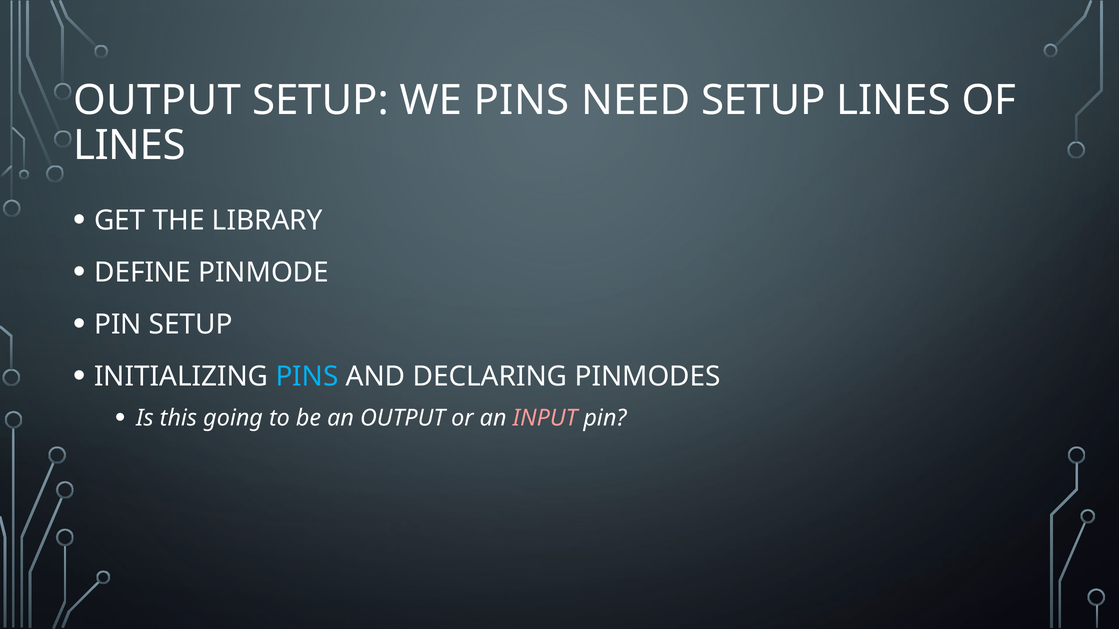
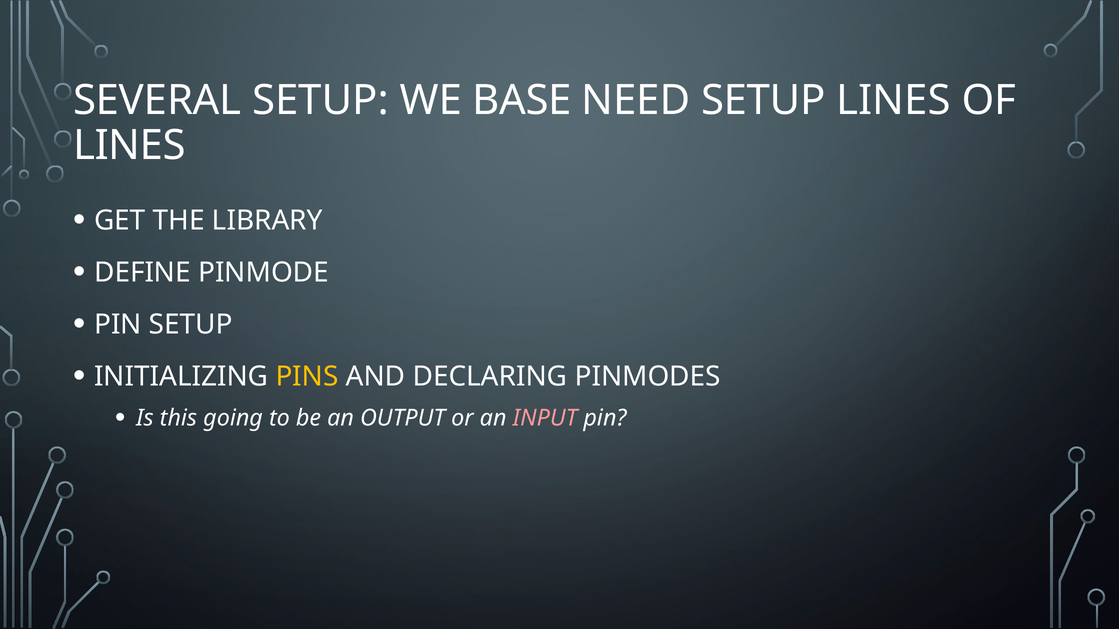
OUTPUT: OUTPUT -> SEVERAL (157, 100)
WE PINS: PINS -> BASE (522, 100)
PINS colour: light blue -> yellow (307, 377)
